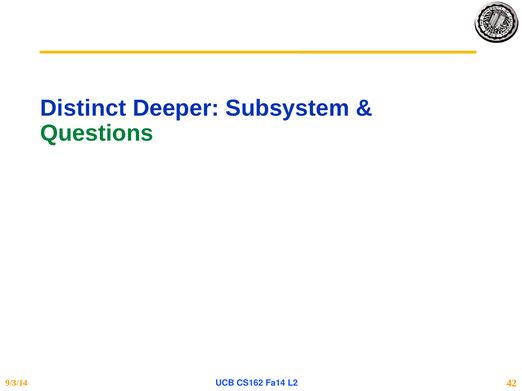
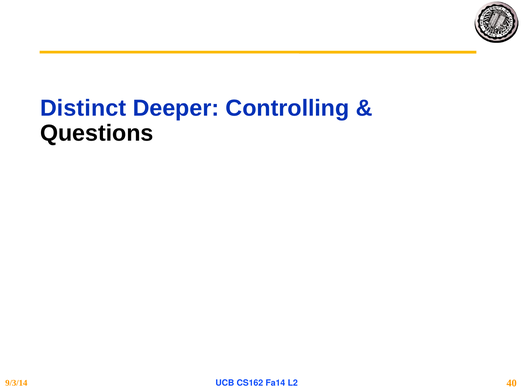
Subsystem: Subsystem -> Controlling (287, 108)
Questions colour: green -> black (97, 133)
42: 42 -> 40 (512, 383)
